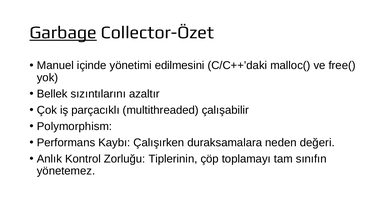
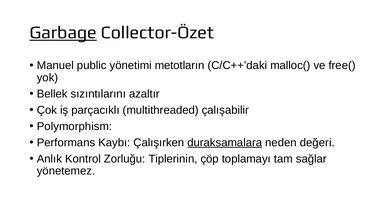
içinde: içinde -> public (92, 66)
edilmesini: edilmesini -> metotların (180, 66)
duraksamalara underline: none -> present (225, 143)
sınıfın: sınıfın -> sağlar (311, 159)
